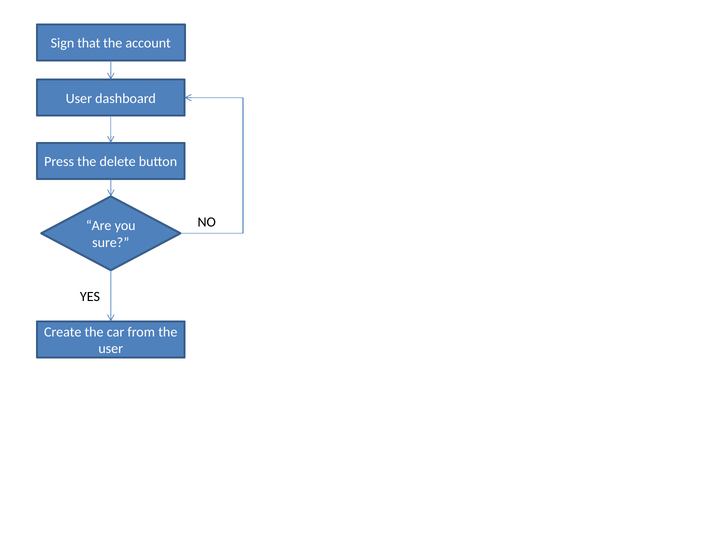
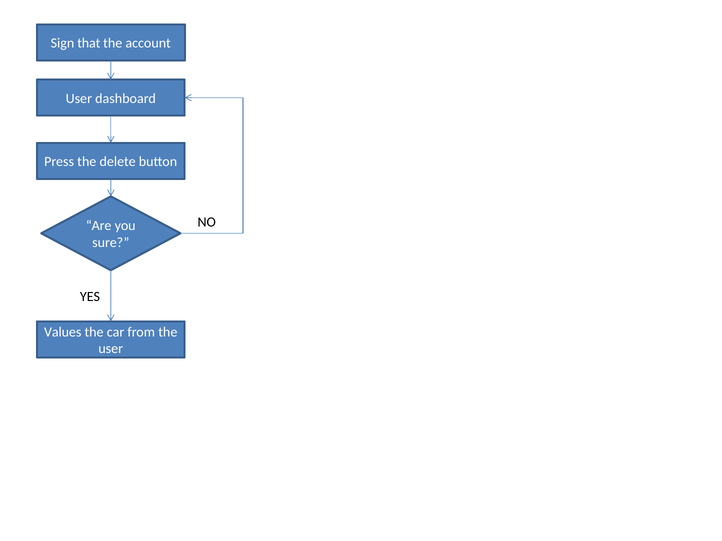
Create: Create -> Values (63, 332)
